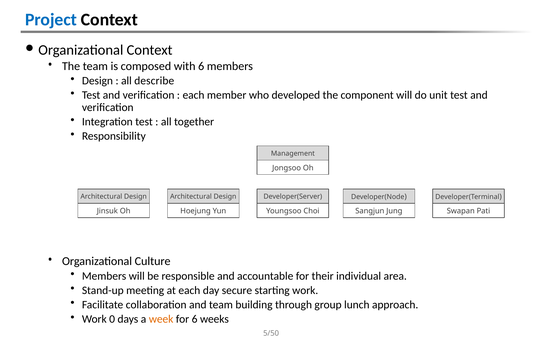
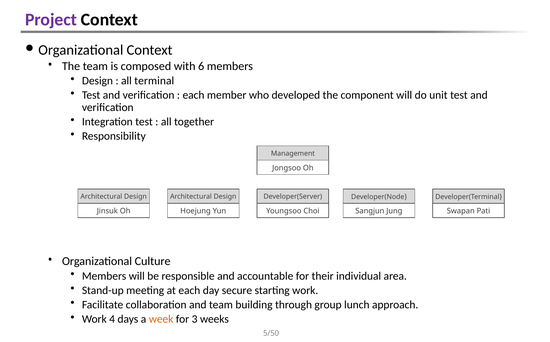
Project colour: blue -> purple (51, 20)
describe: describe -> terminal (154, 81)
0: 0 -> 4 (112, 318)
for 6: 6 -> 3 (195, 318)
